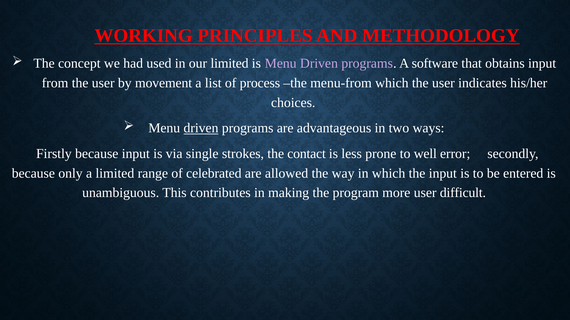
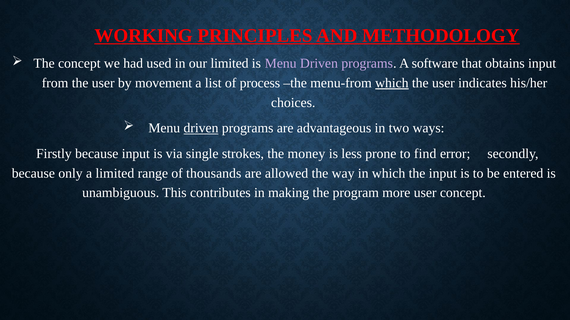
which underline: none -> present (392, 83)
contact: contact -> money (306, 154)
well: well -> find (425, 154)
celebrated: celebrated -> thousands (214, 174)
user difficult: difficult -> concept (463, 193)
